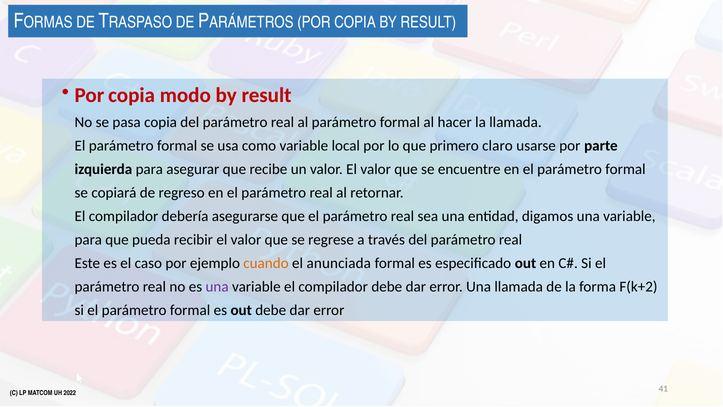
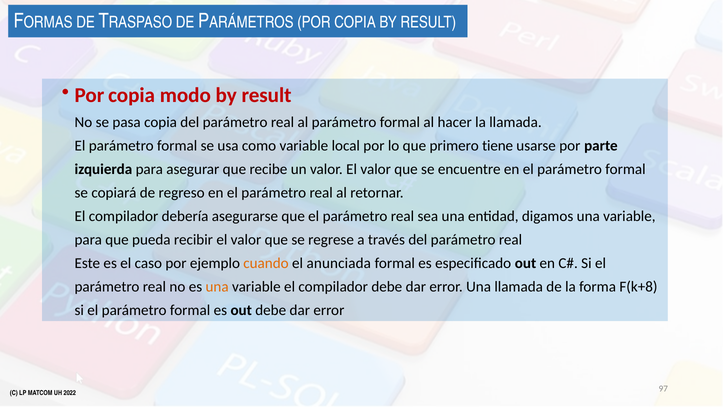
claro: claro -> tiene (498, 146)
una colour: purple -> orange (217, 287)
F(k+2: F(k+2 -> F(k+8 (638, 287)
41: 41 -> 97 (663, 388)
